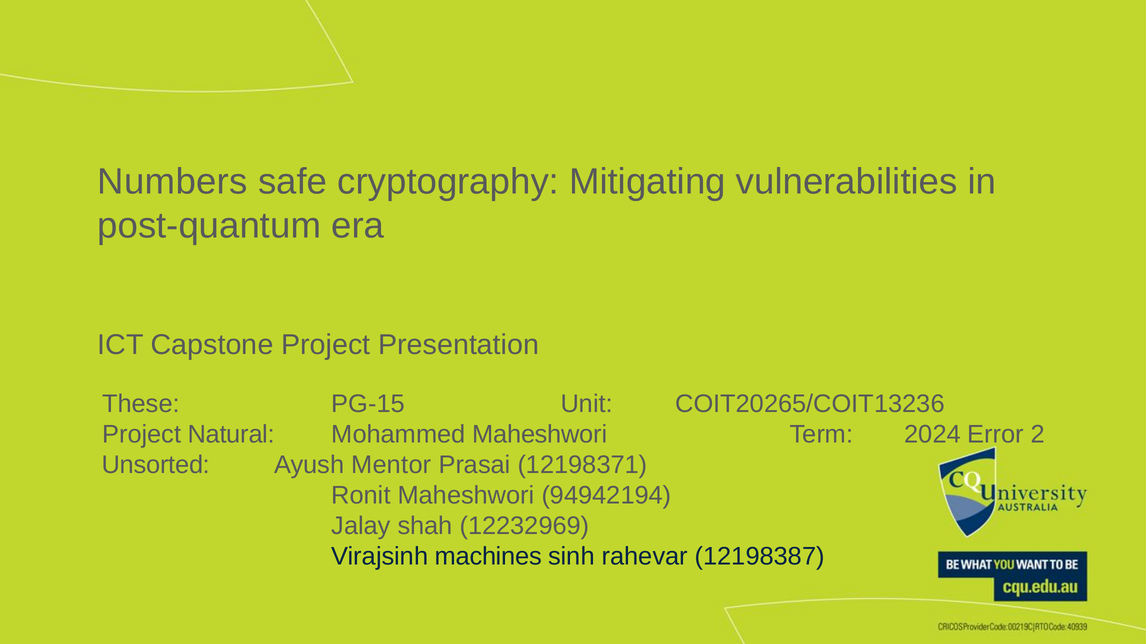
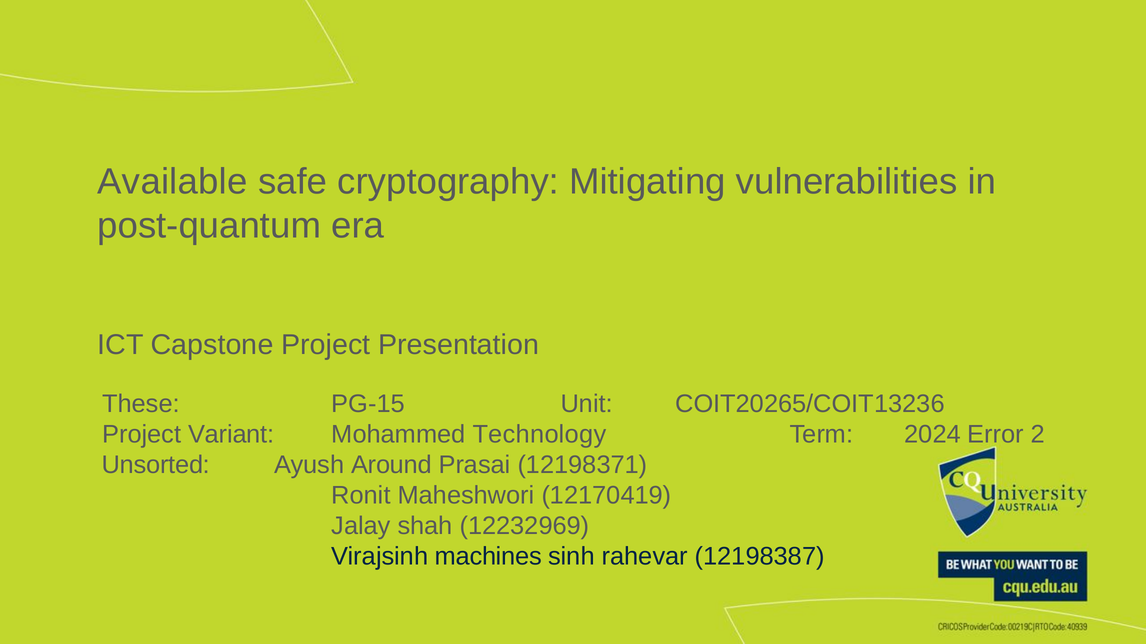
Numbers: Numbers -> Available (172, 182)
Natural: Natural -> Variant (231, 435)
Mohammed Maheshwori: Maheshwori -> Technology (539, 435)
Mentor: Mentor -> Around (392, 465)
94942194: 94942194 -> 12170419 (606, 496)
